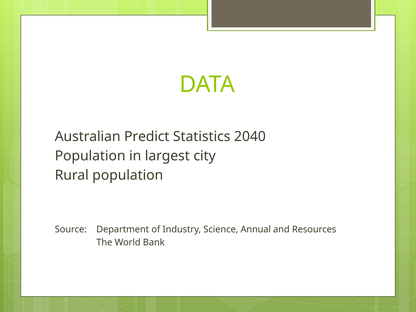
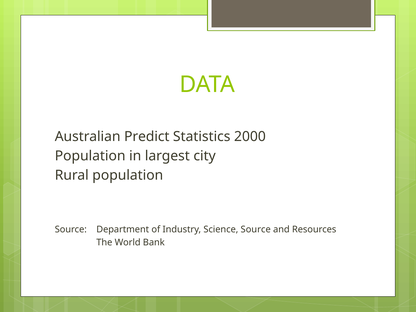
2040: 2040 -> 2000 (250, 137)
Science Annual: Annual -> Source (256, 230)
